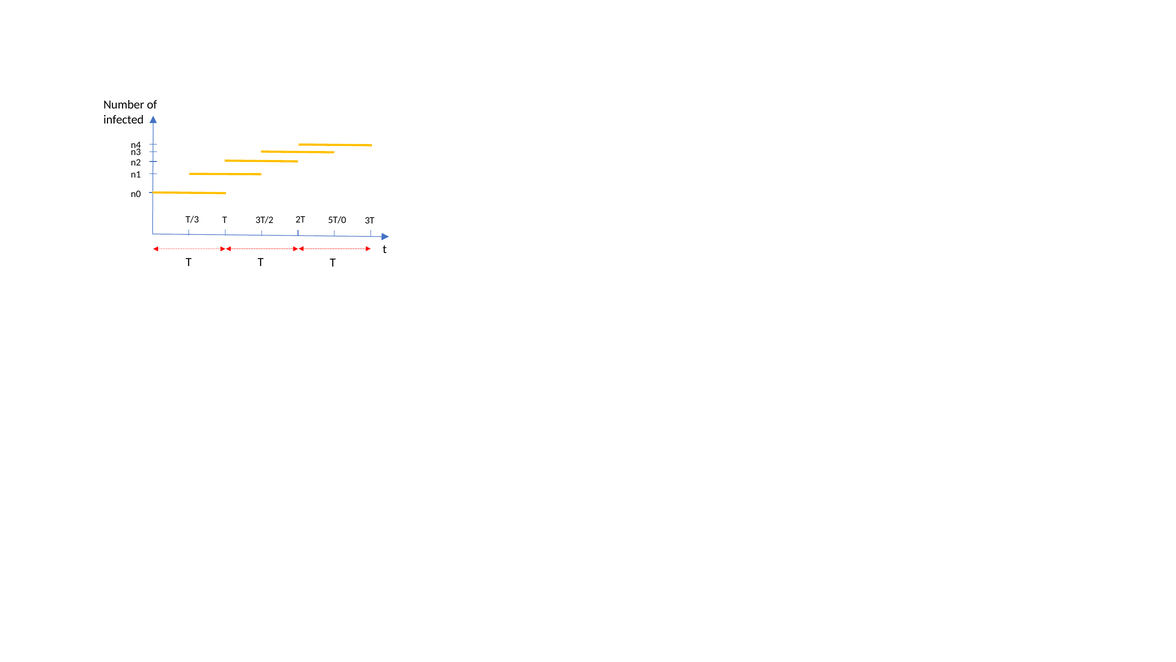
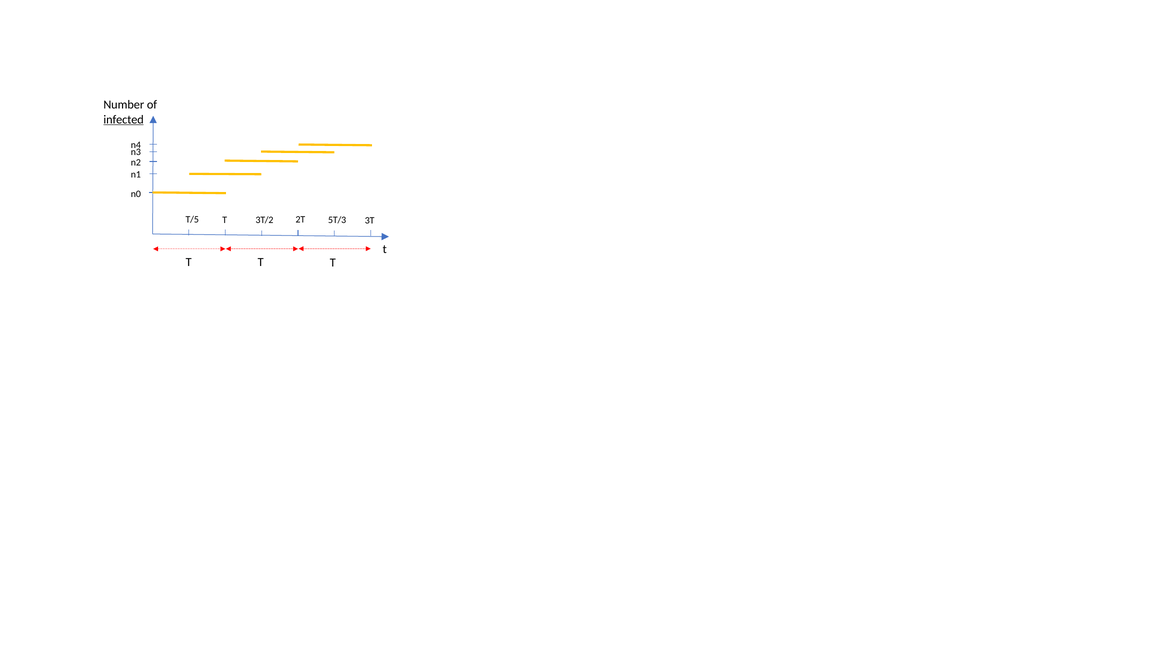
infected underline: none -> present (124, 120)
T/3: T/3 -> T/5 (192, 219)
5T/0: 5T/0 -> 5T/3 (337, 220)
